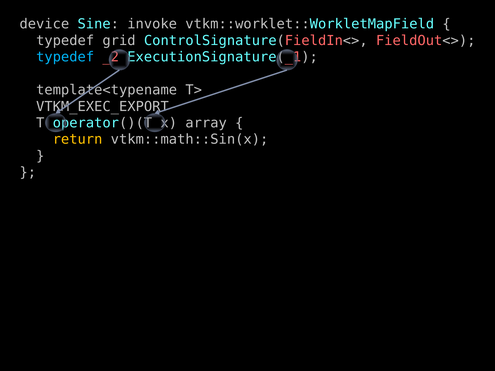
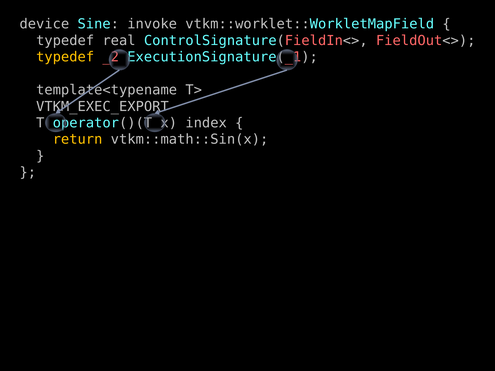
grid: grid -> real (119, 41)
typedef colour: light blue -> yellow (65, 57)
array: array -> index (206, 123)
